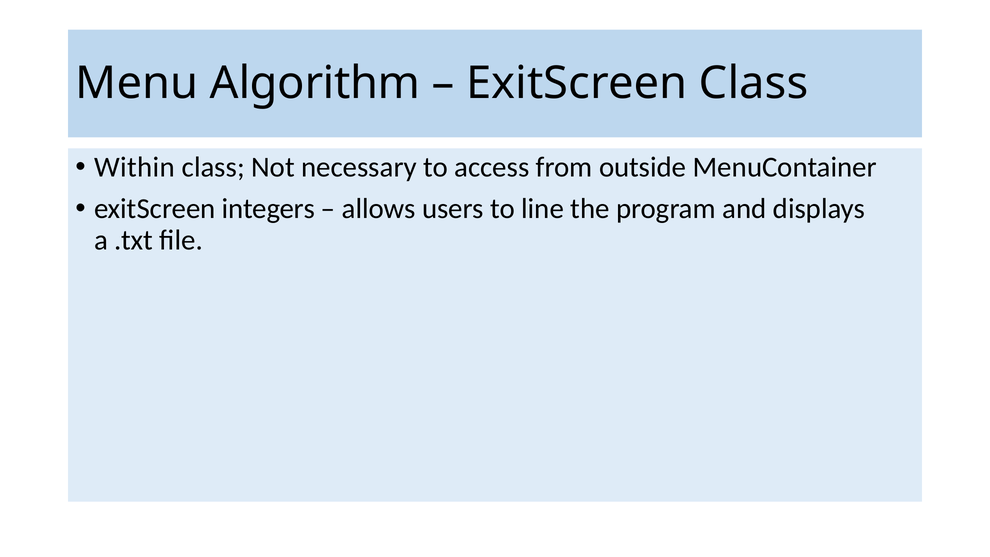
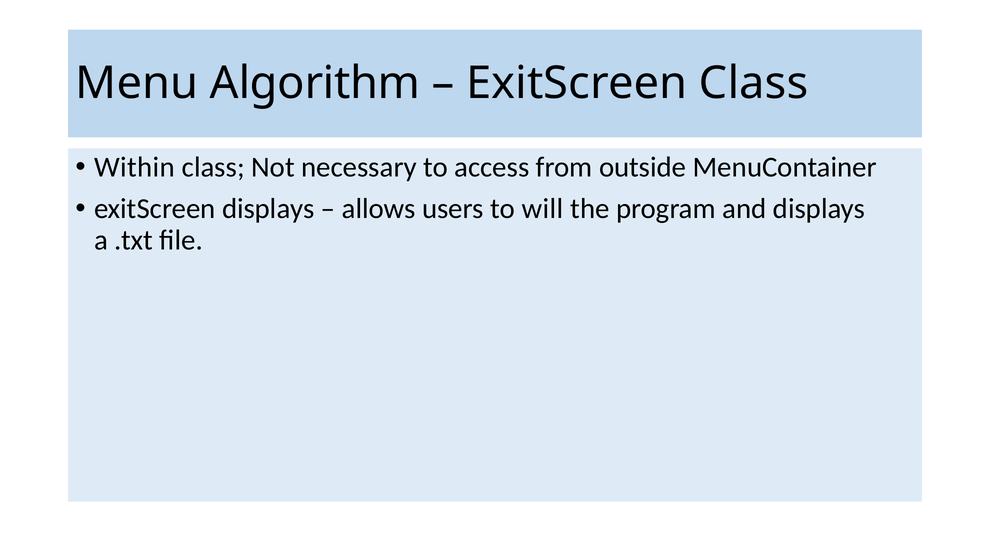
exitScreen integers: integers -> displays (268, 209)
line: line -> will (542, 209)
